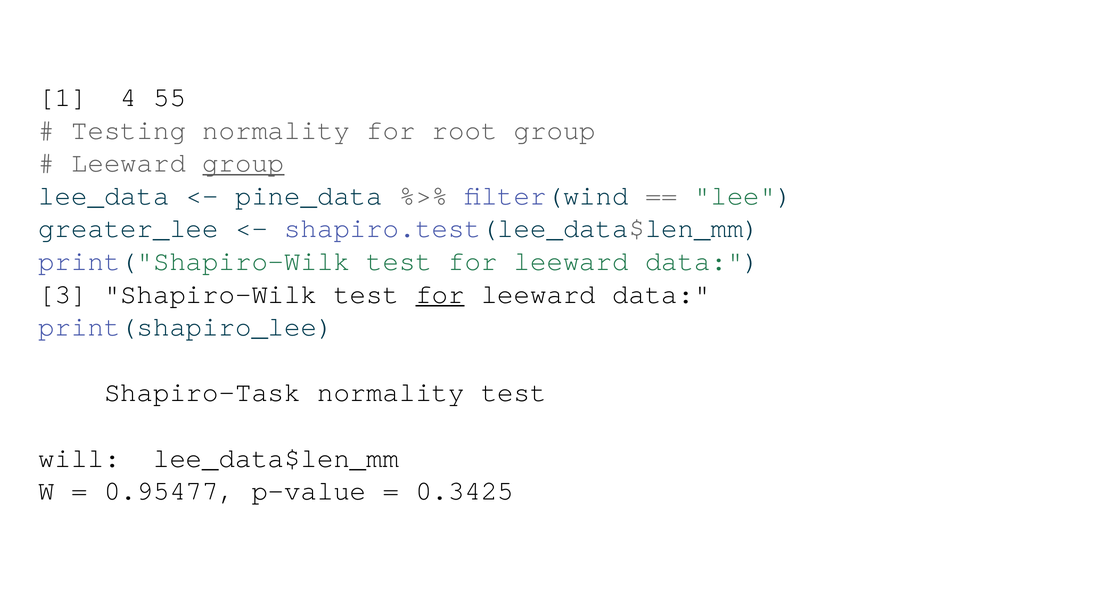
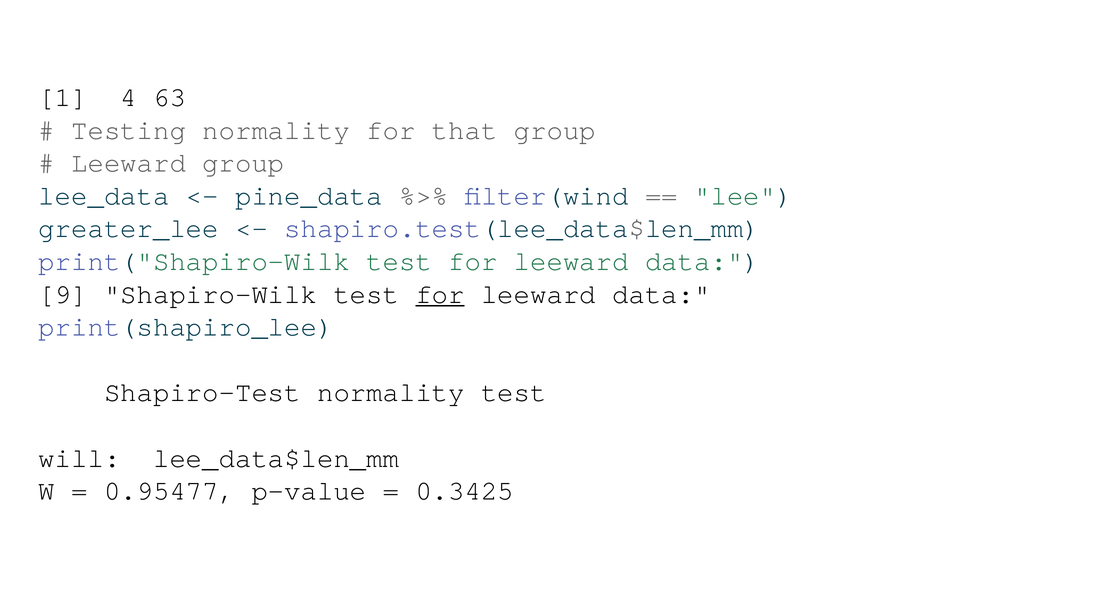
55: 55 -> 63 (170, 97)
root: root -> that (465, 130)
group underline: present -> none (243, 163)
3: 3 -> 9 (63, 294)
Shapiro-Task: Shapiro-Task -> Shapiro-Test (202, 392)
